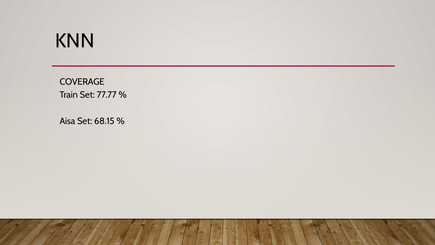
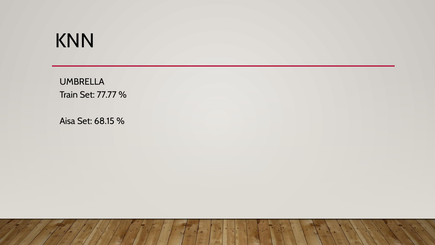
COVERAGE: COVERAGE -> UMBRELLA (82, 82)
